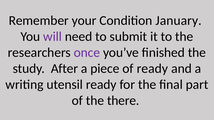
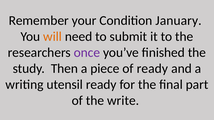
will colour: purple -> orange (53, 37)
After: After -> Then (64, 69)
there: there -> write (123, 101)
